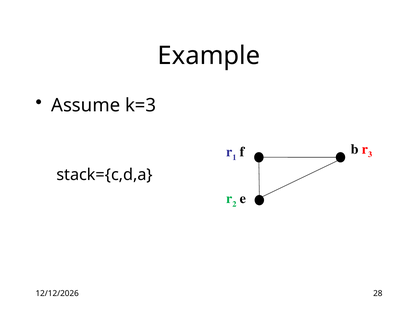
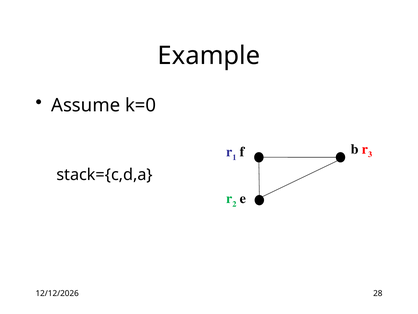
k=3: k=3 -> k=0 (141, 105)
